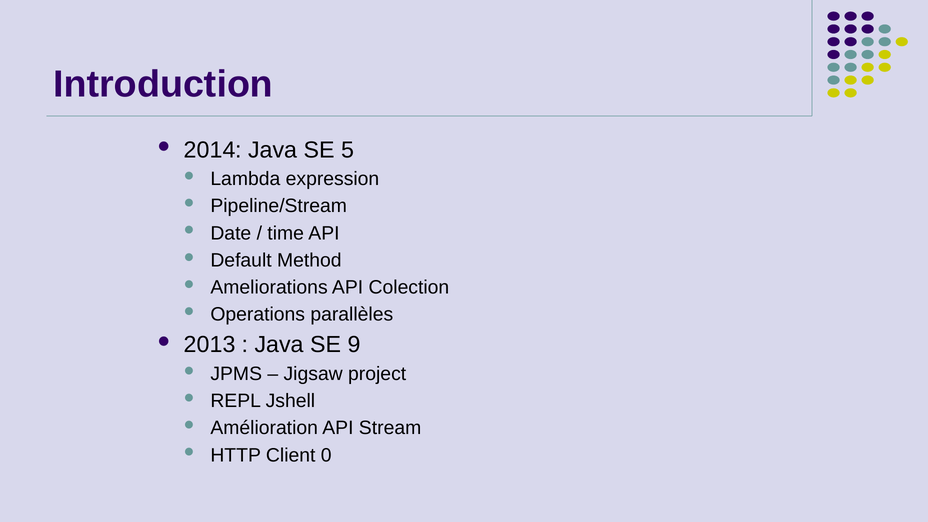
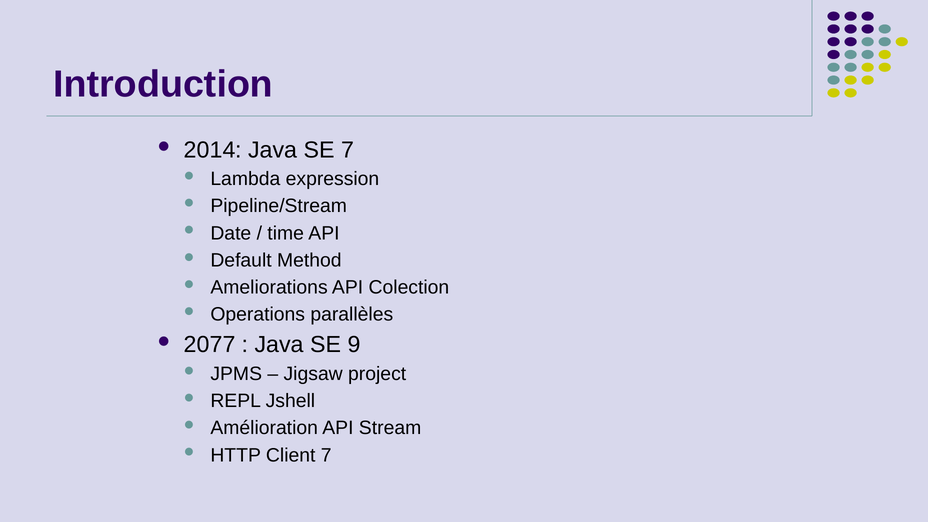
SE 5: 5 -> 7 (348, 150)
2013: 2013 -> 2077 (210, 345)
Client 0: 0 -> 7 (326, 455)
